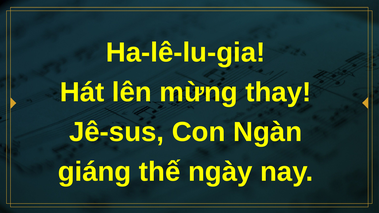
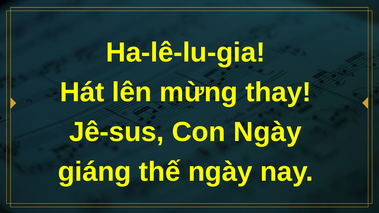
Con Ngàn: Ngàn -> Ngày (267, 132)
